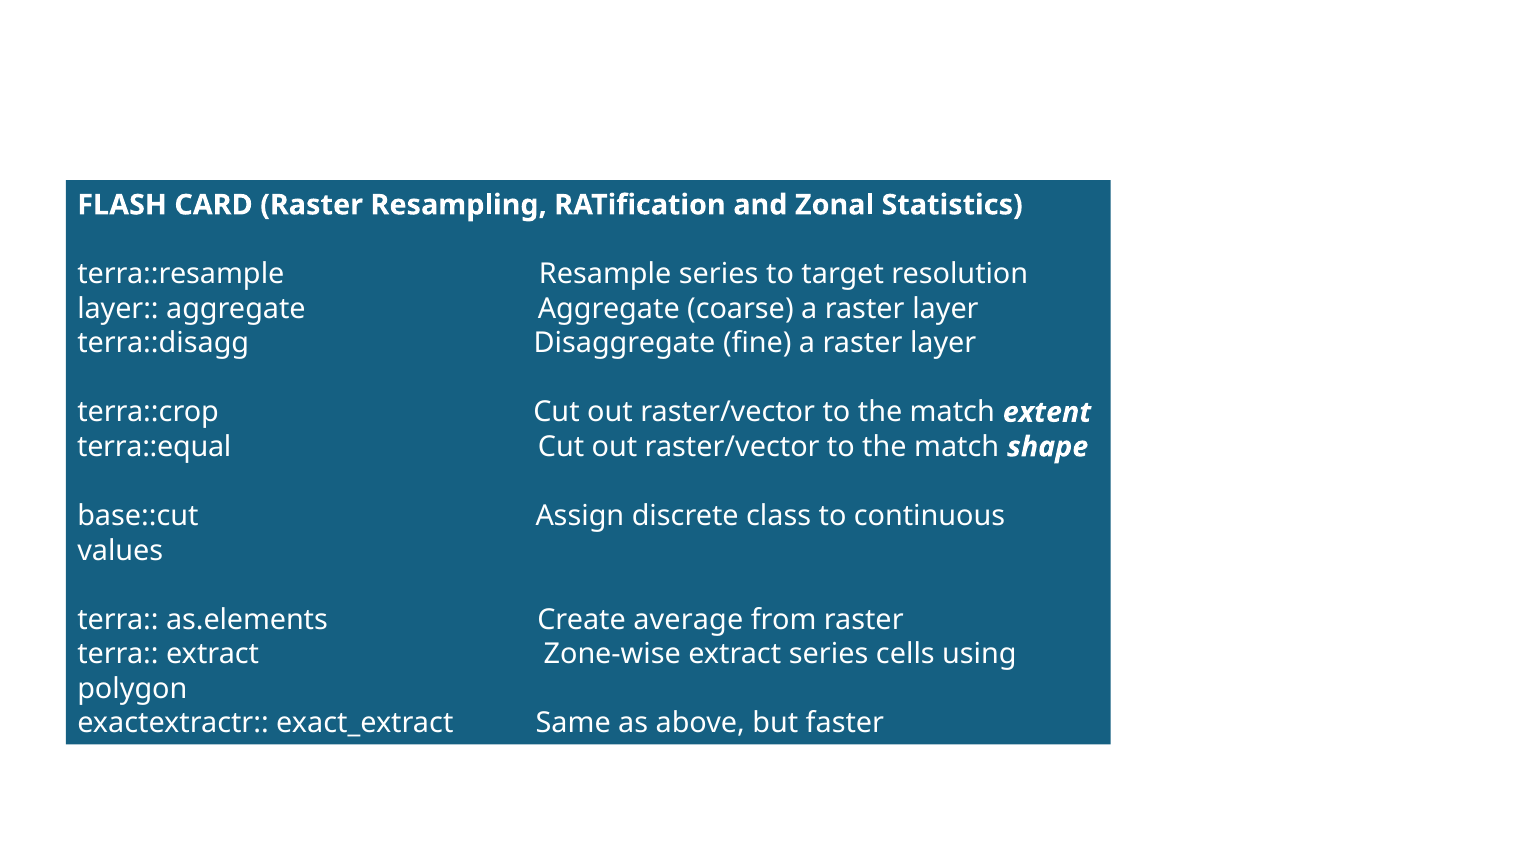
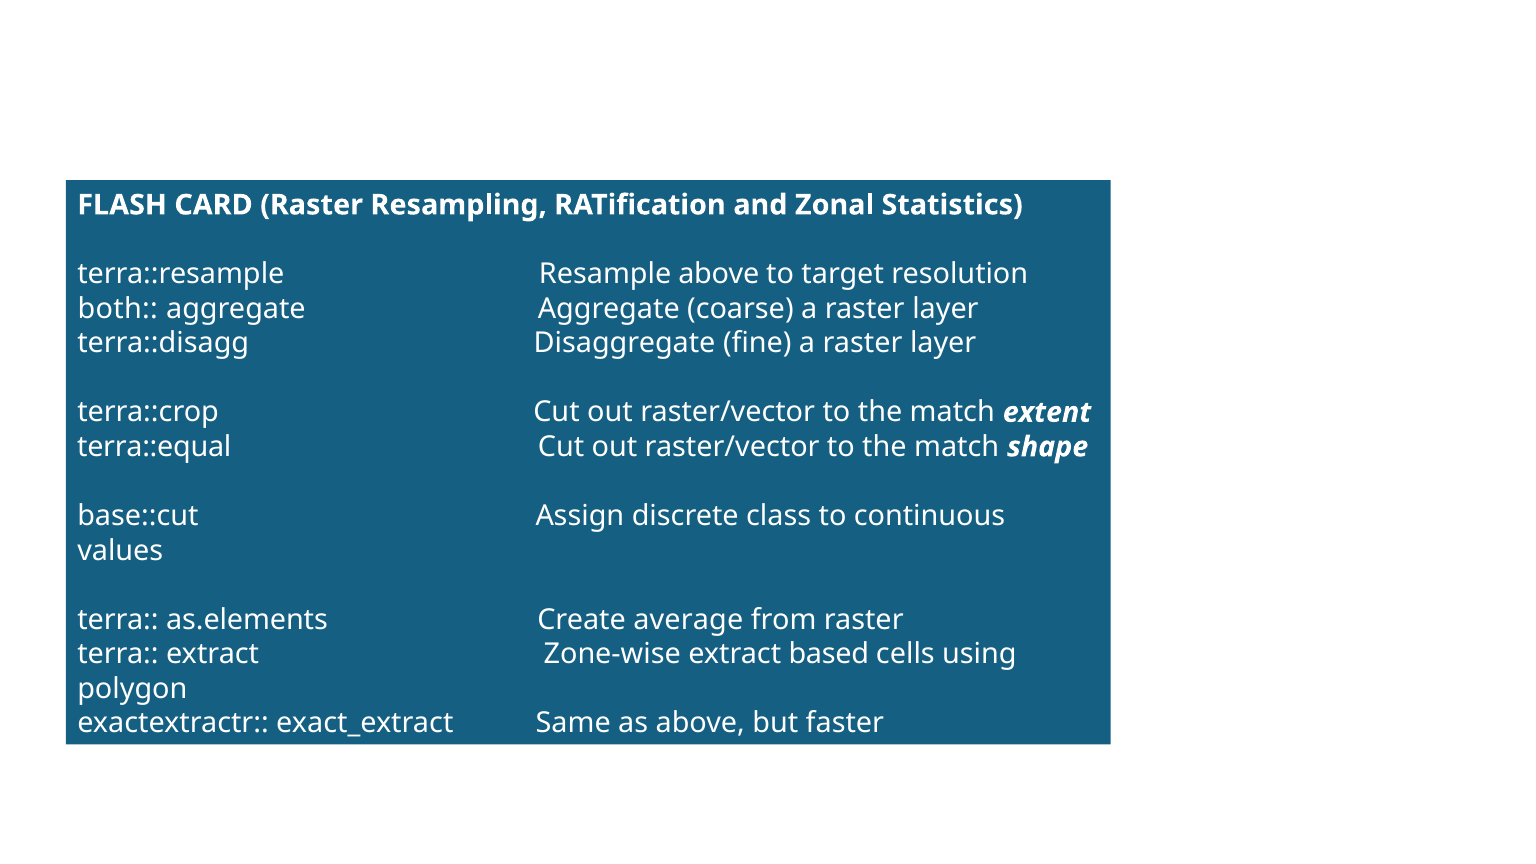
Resample series: series -> above (719, 274)
layer: layer -> both (118, 309)
extract series: series -> based (829, 654)
